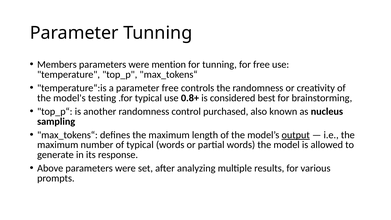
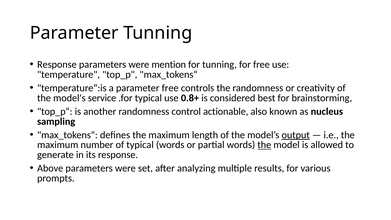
Members: Members -> Response (57, 65)
testing: testing -> service (102, 98)
purchased: purchased -> actionable (226, 111)
the underline: none -> present (264, 145)
